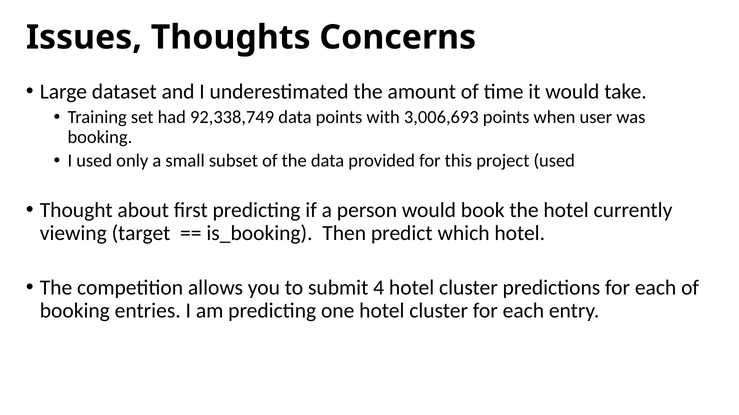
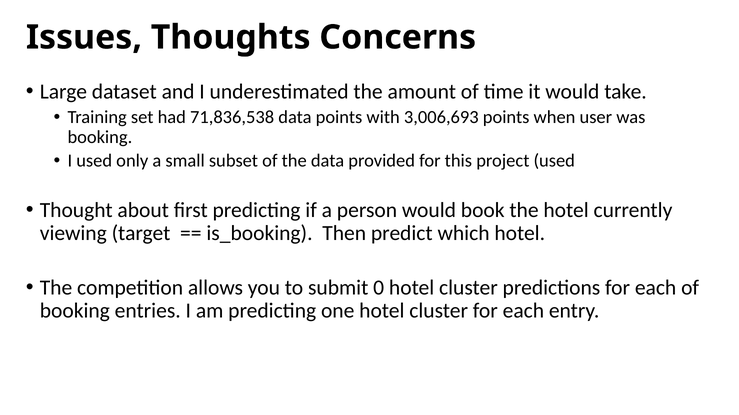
92,338,749: 92,338,749 -> 71,836,538 (232, 117)
4: 4 -> 0 (379, 288)
